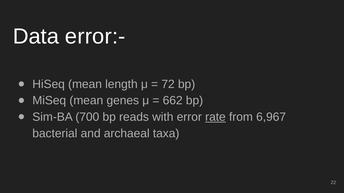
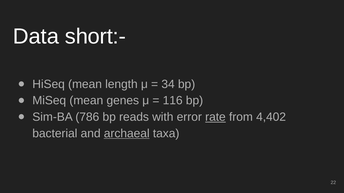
error:-: error:- -> short:- (95, 36)
72: 72 -> 34 (168, 84)
662: 662 -> 116 (173, 101)
700: 700 -> 786 (87, 117)
6,967: 6,967 -> 4,402 (271, 117)
archaeal underline: none -> present (127, 134)
